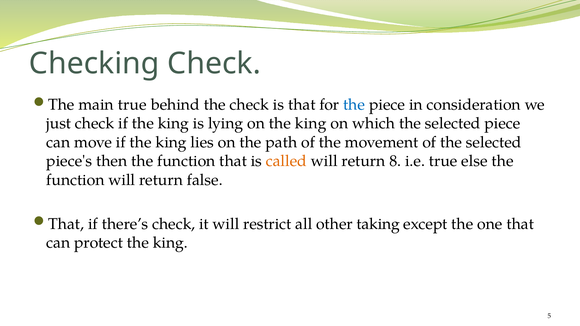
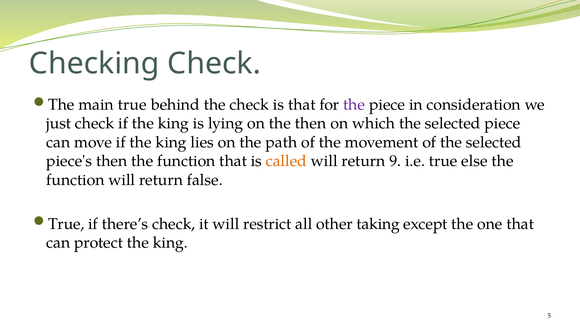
the colour: blue -> purple (354, 105)
on the king: king -> then (311, 124)
8: 8 -> 9 (395, 161)
That: That -> True (66, 224)
